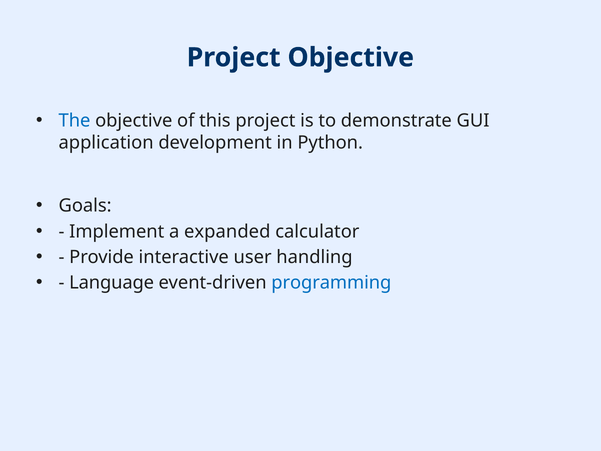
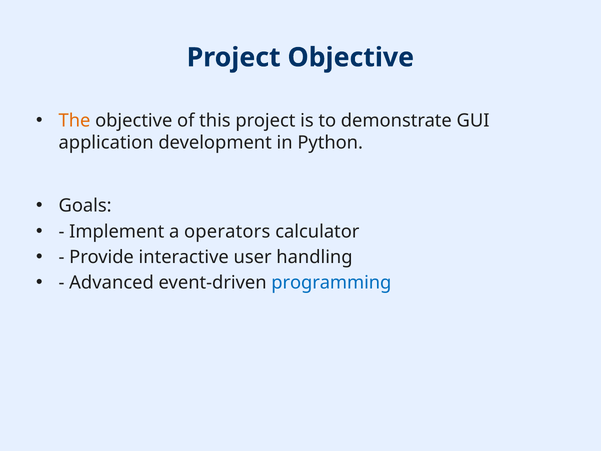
The colour: blue -> orange (75, 120)
expanded: expanded -> operators (227, 231)
Language: Language -> Advanced (112, 283)
